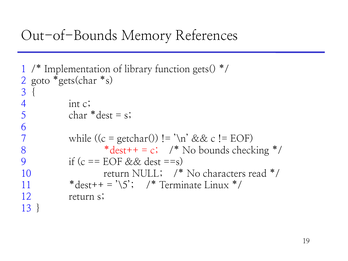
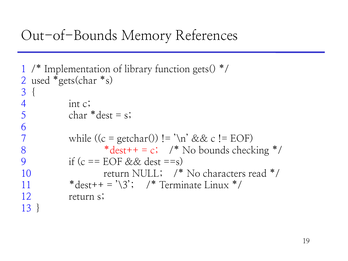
goto: goto -> used (41, 81)
’\5: ’\5 -> ’\3 (125, 185)
